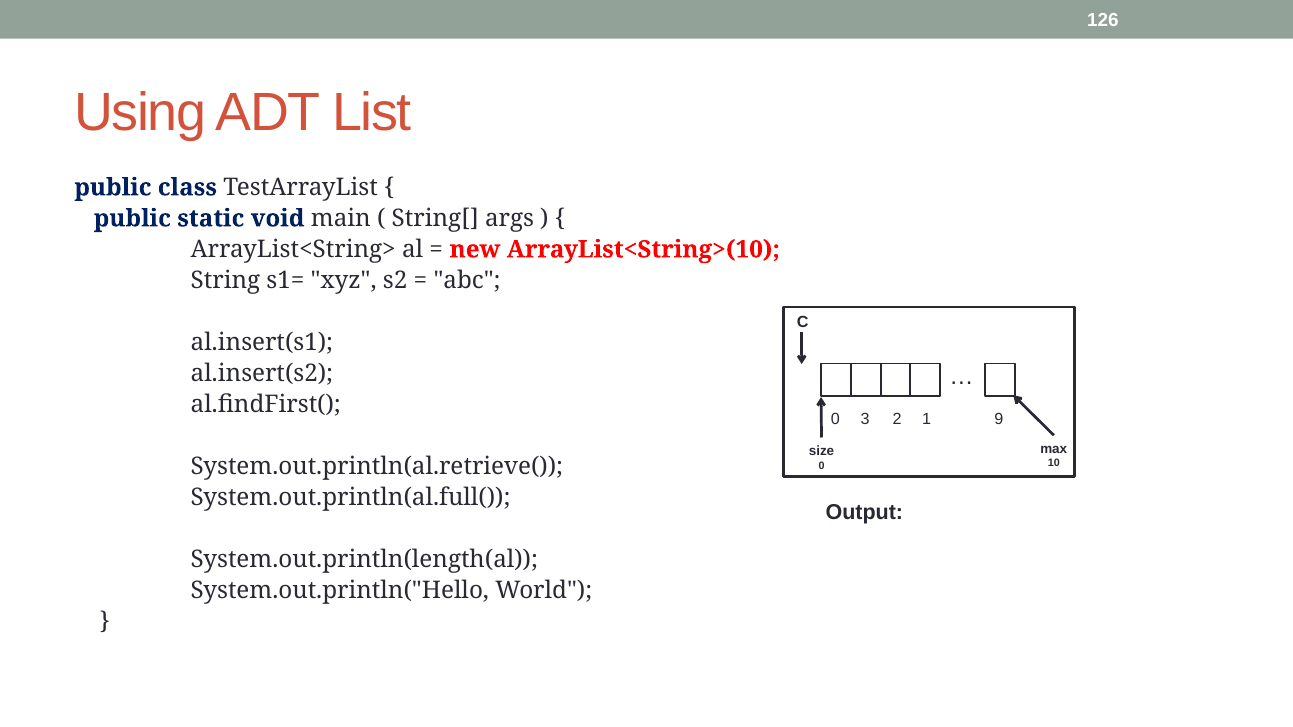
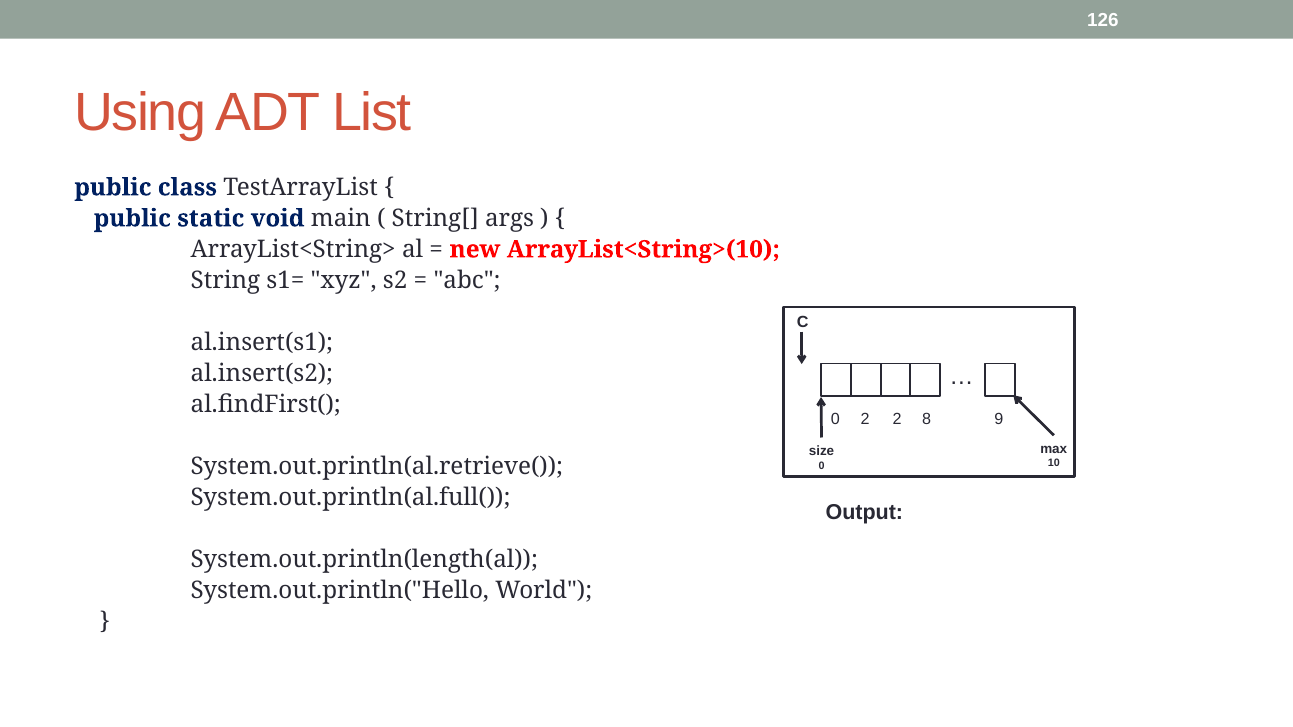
0 3: 3 -> 2 (865, 420)
1: 1 -> 8 (927, 420)
